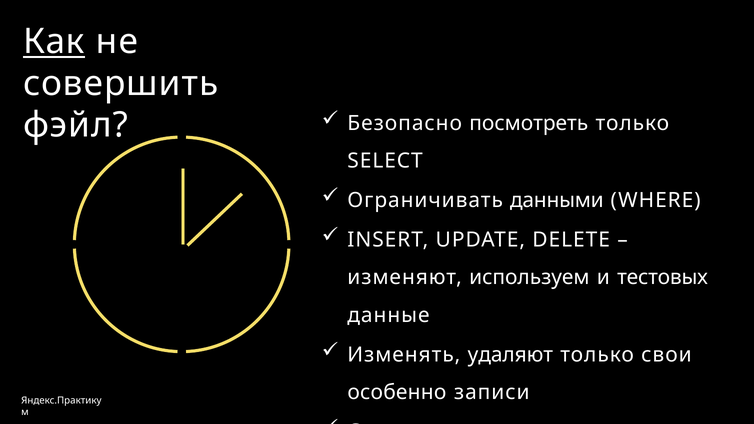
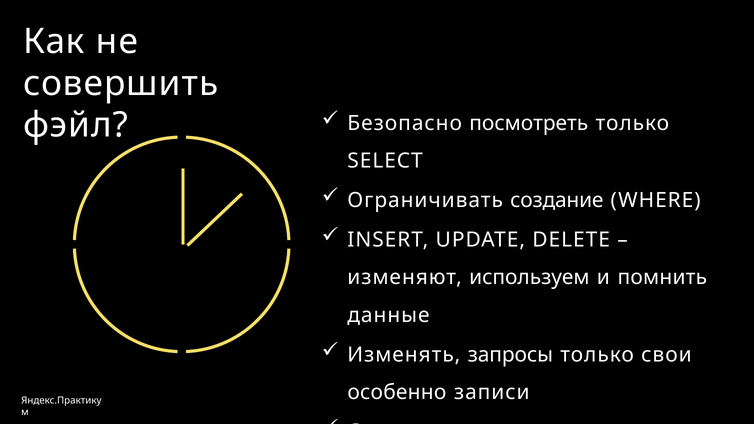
Как underline: present -> none (54, 42)
данными: данными -> создание (557, 200)
тестовых: тестовых -> помнить (662, 278)
Изменять удаляют: удаляют -> запросы (510, 355)
